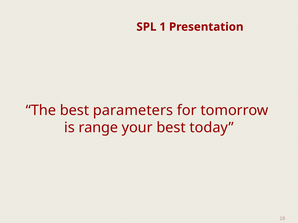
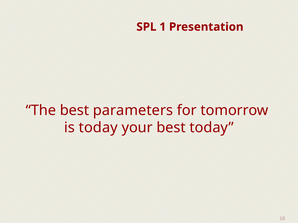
is range: range -> today (98, 128)
